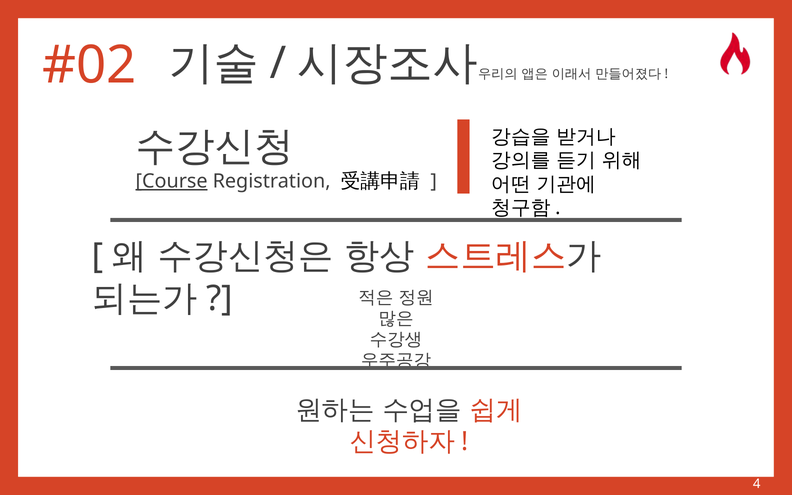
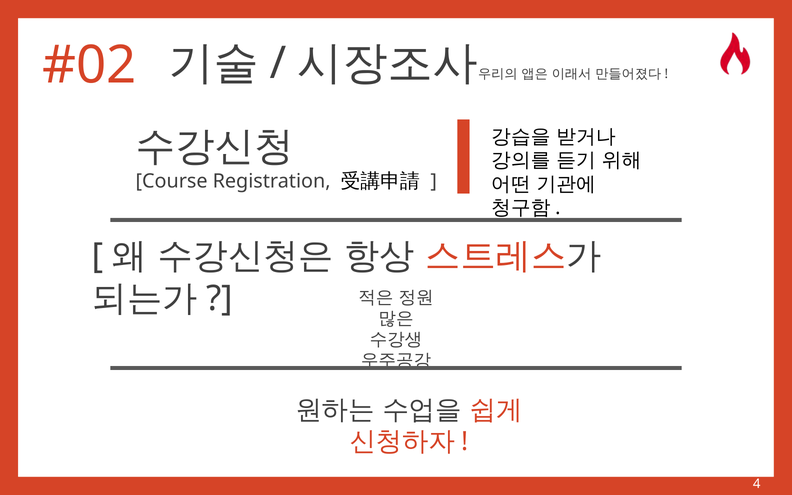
Course underline: present -> none (172, 181)
